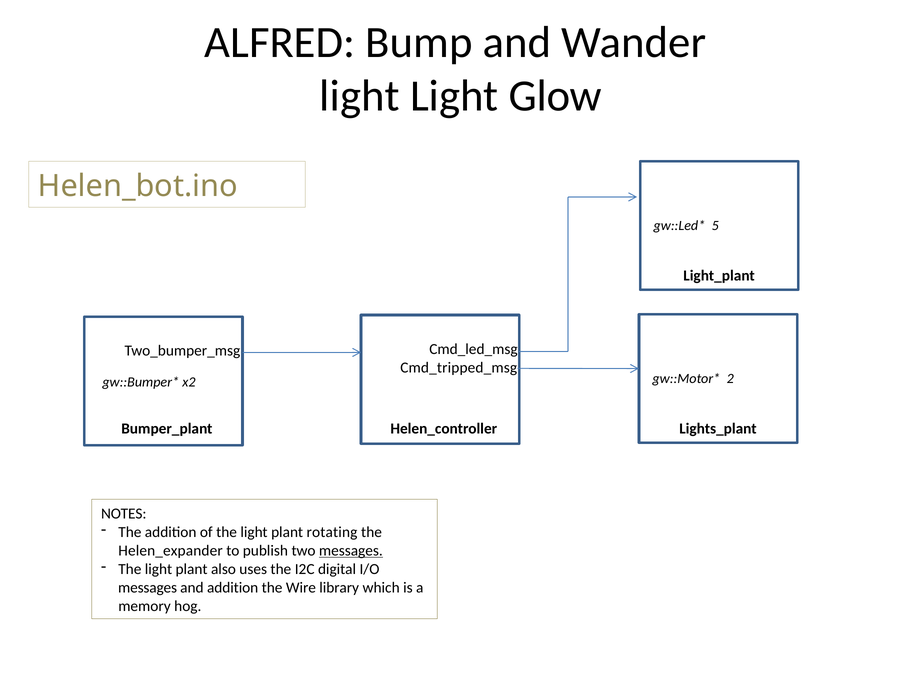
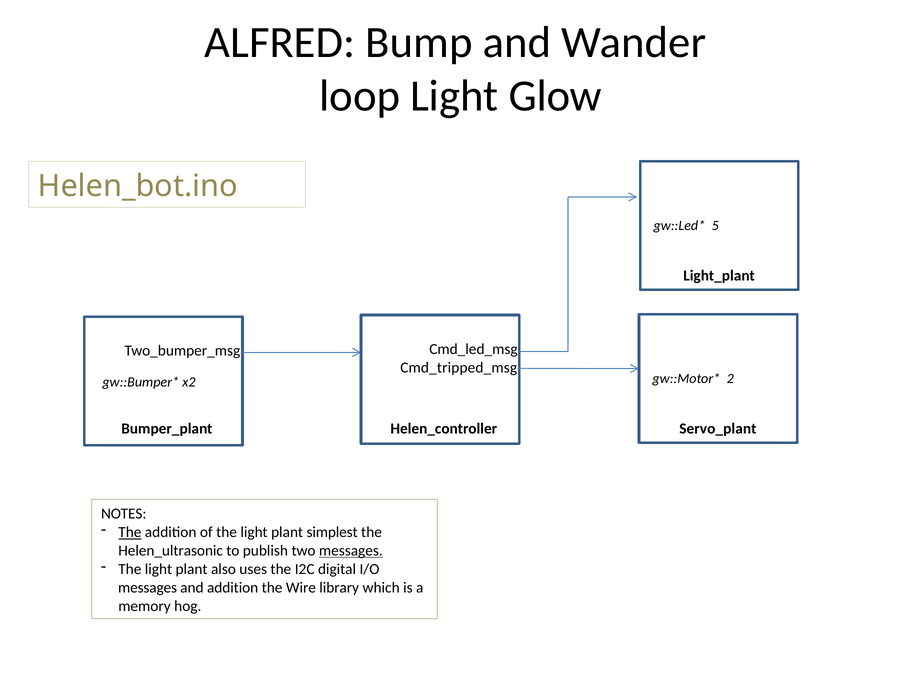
light: light -> loop (360, 96)
Lights_plant: Lights_plant -> Servo_plant (718, 428)
The underline: none -> present (130, 532)
rotating: rotating -> simplest (332, 532)
Helen_expander: Helen_expander -> Helen_ultrasonic (171, 550)
